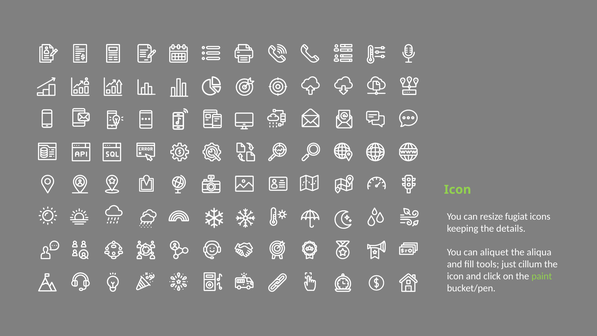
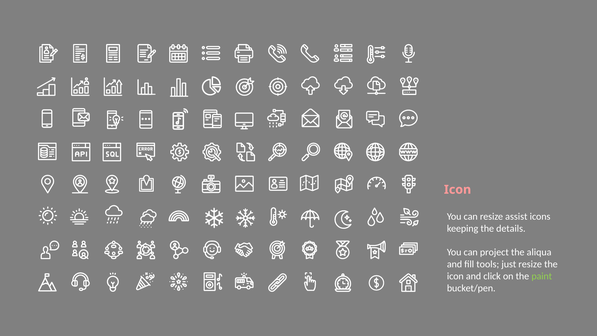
Icon colour: light green -> pink (458, 190)
fugiat: fugiat -> assist (516, 216)
aliquet: aliquet -> project (494, 252)
just cillum: cillum -> resize (530, 264)
